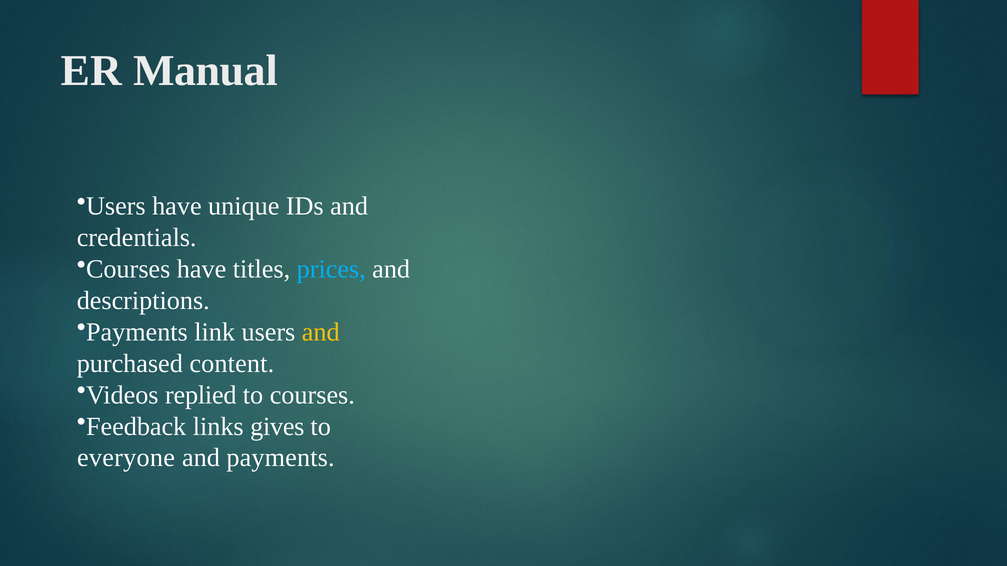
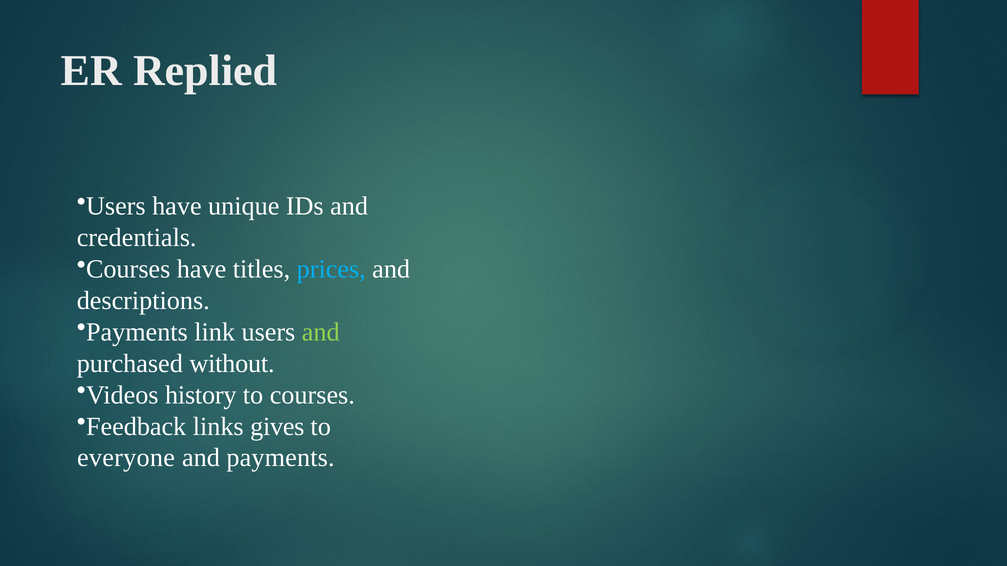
Manual: Manual -> Replied (205, 71)
and colour: yellow -> light green (321, 332)
content: content -> without (232, 364)
replied: replied -> history (201, 395)
